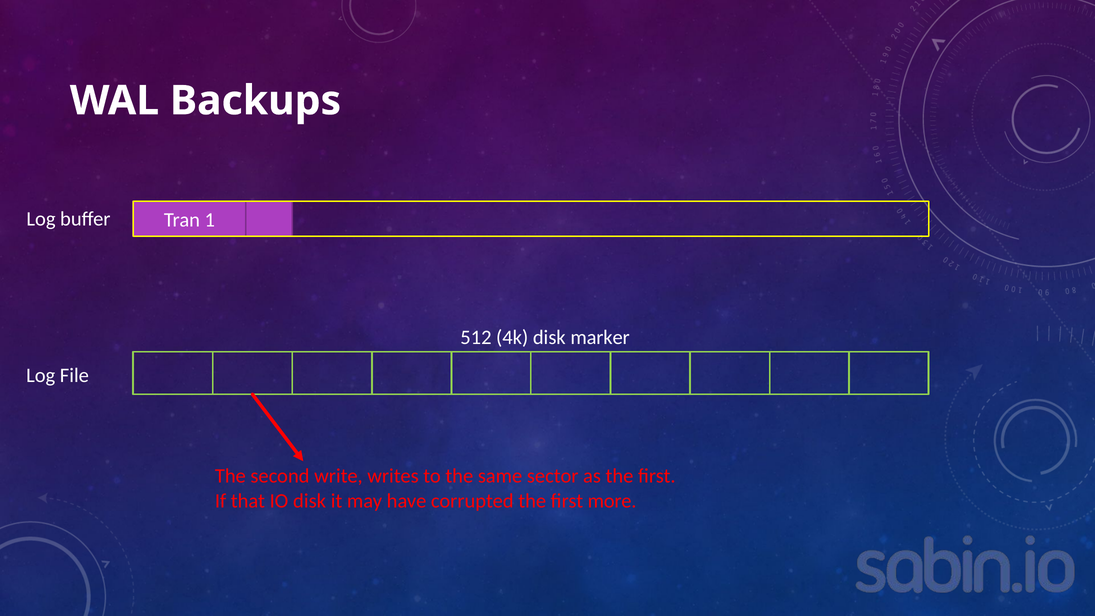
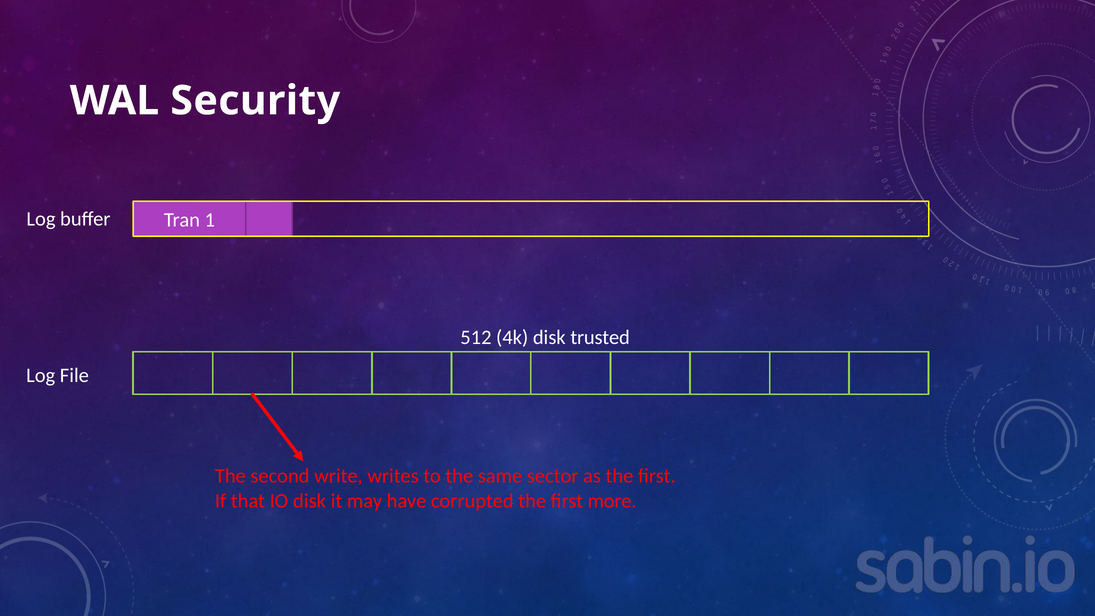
Backups: Backups -> Security (255, 101)
marker: marker -> trusted (600, 337)
